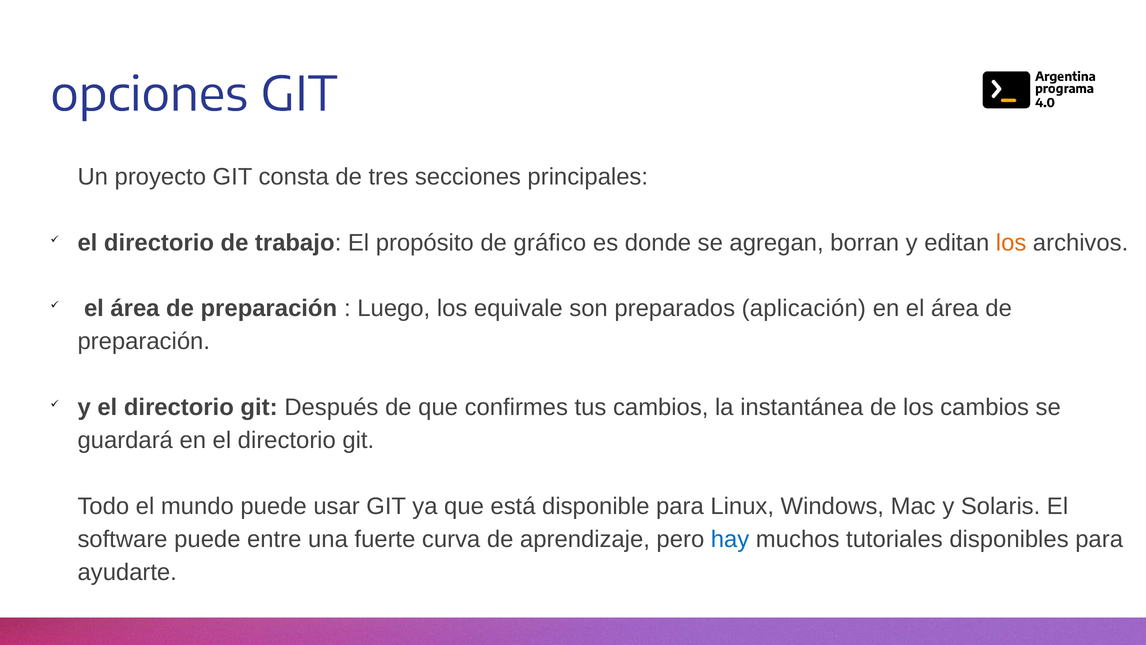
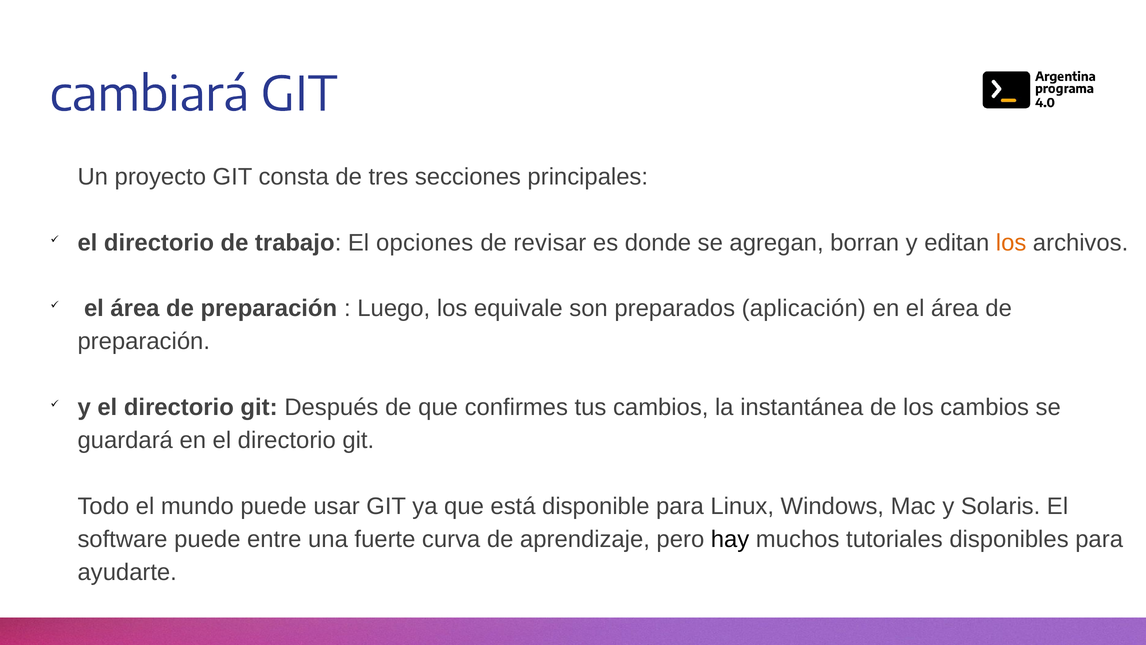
opciones: opciones -> cambiará (149, 95)
propósito: propósito -> opciones (425, 243)
gráfico: gráfico -> revisar (550, 243)
hay colour: blue -> black (730, 539)
